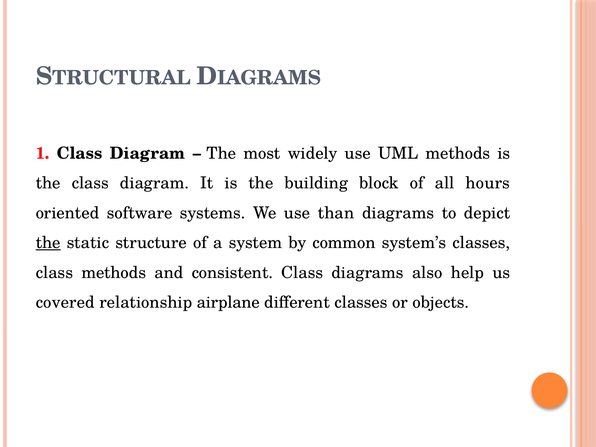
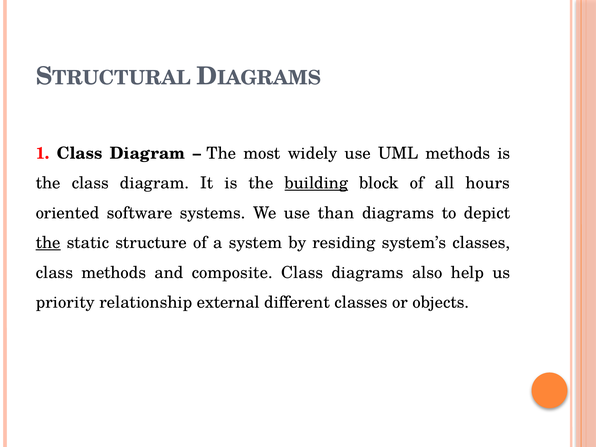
building underline: none -> present (316, 183)
common: common -> residing (344, 243)
consistent: consistent -> composite (232, 273)
covered: covered -> priority (65, 302)
airplane: airplane -> external (228, 302)
